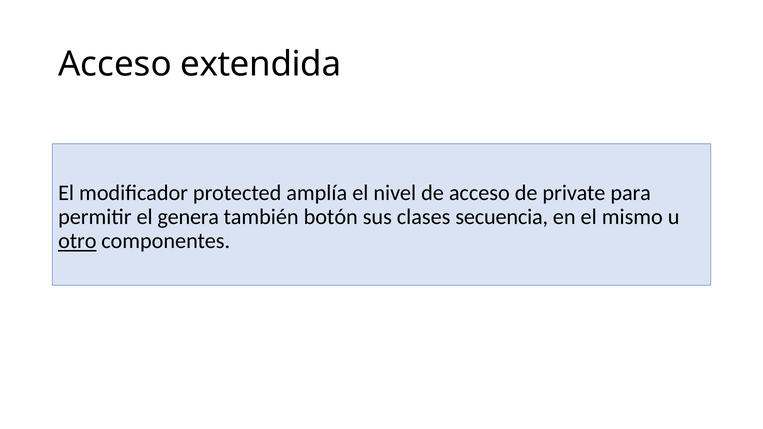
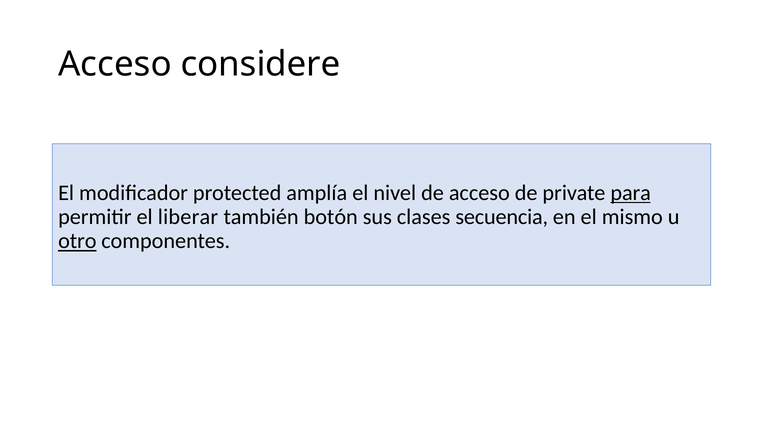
extendida: extendida -> considere (261, 64)
para underline: none -> present (631, 193)
genera: genera -> liberar (188, 217)
